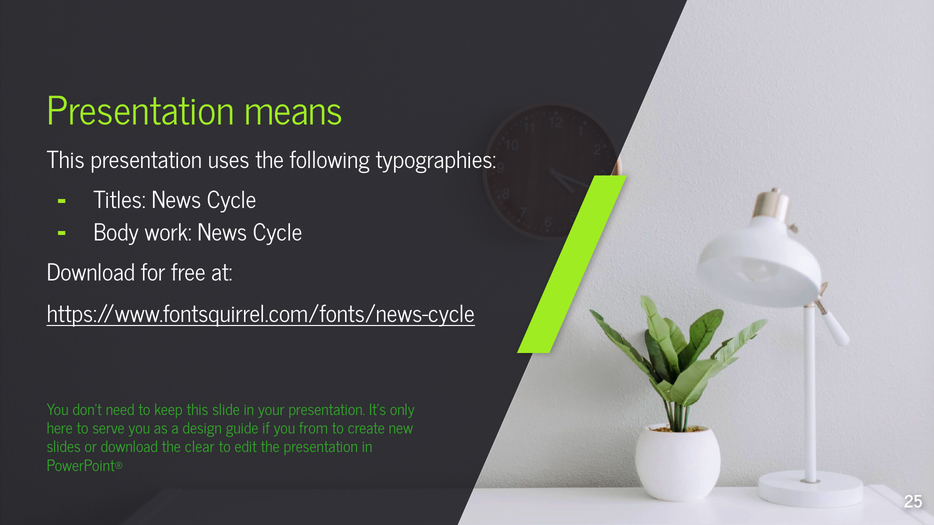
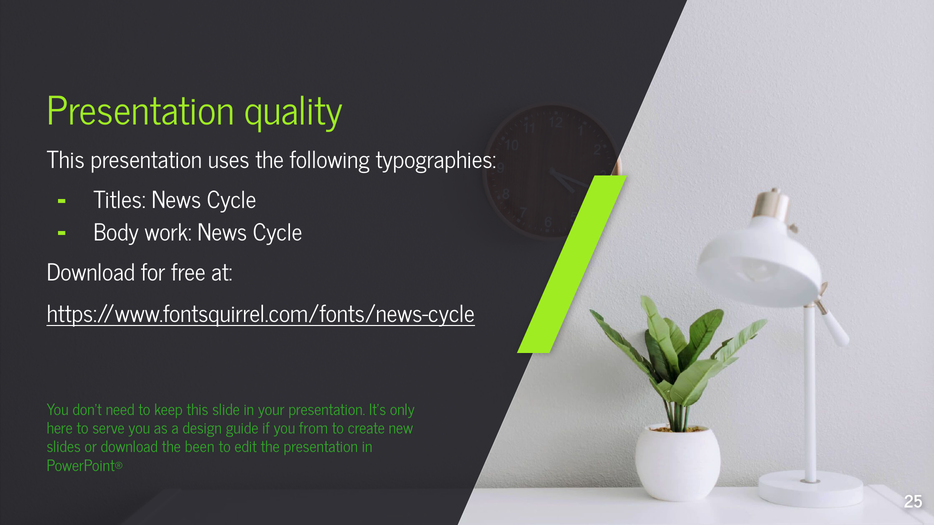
means: means -> quality (294, 112)
clear: clear -> been (200, 448)
